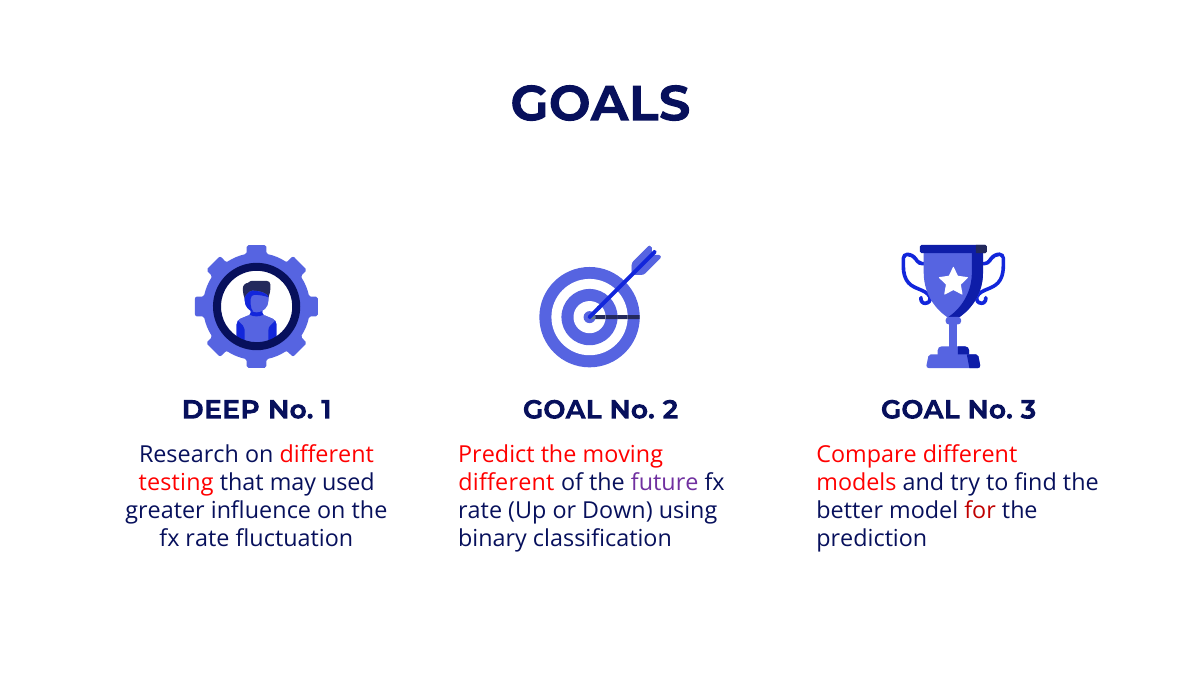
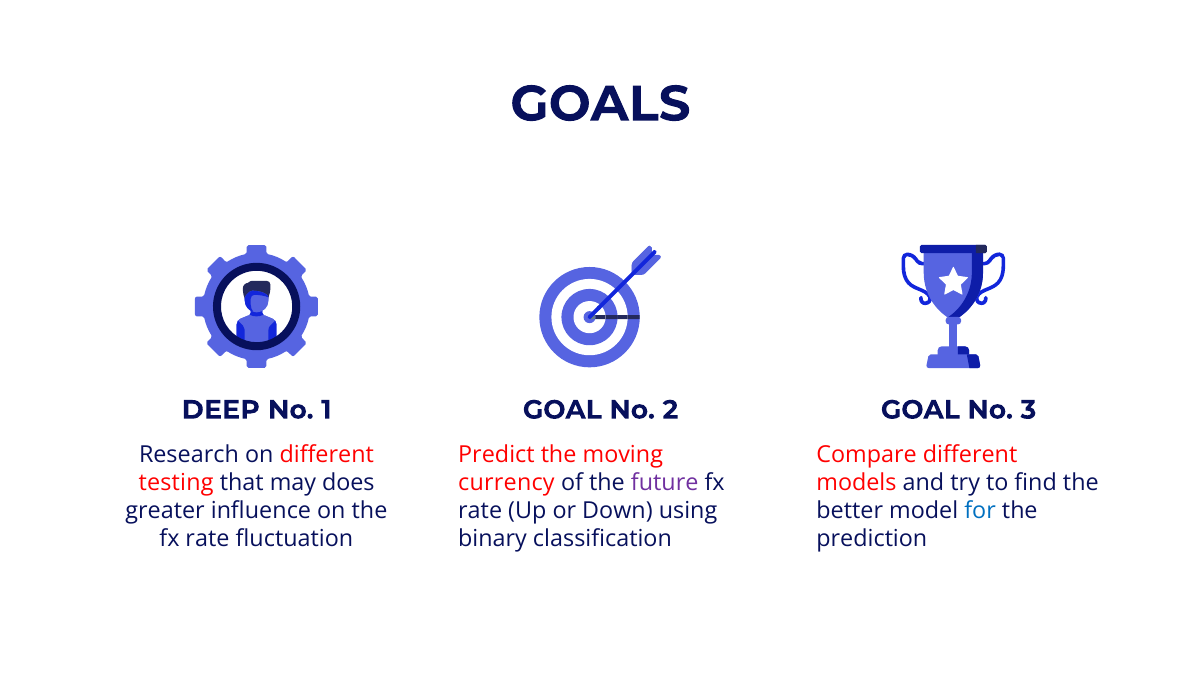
used: used -> does (348, 483)
different: different -> currency (506, 483)
for colour: red -> blue (980, 511)
